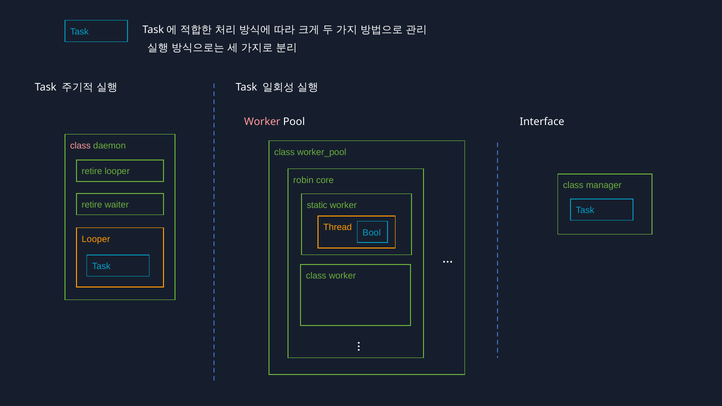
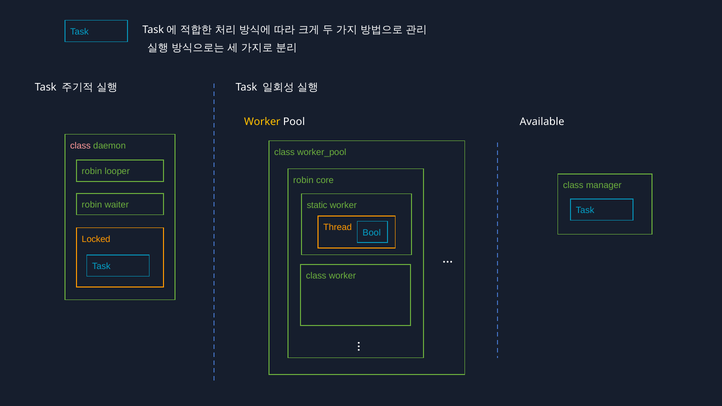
Worker colour: pink -> yellow (262, 122)
Interface: Interface -> Available (542, 122)
retire: retire -> robin (92, 172)
retire: retire -> robin (92, 205)
Looper: Looper -> Locked (96, 239)
